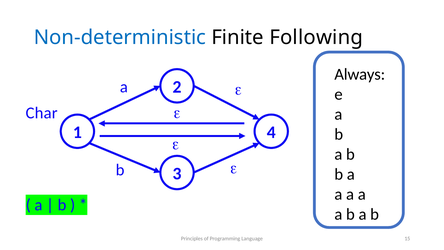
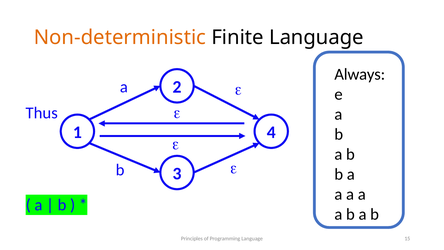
Non-deterministic colour: blue -> orange (120, 37)
Finite Following: Following -> Language (316, 37)
Char: Char -> Thus (42, 113)
